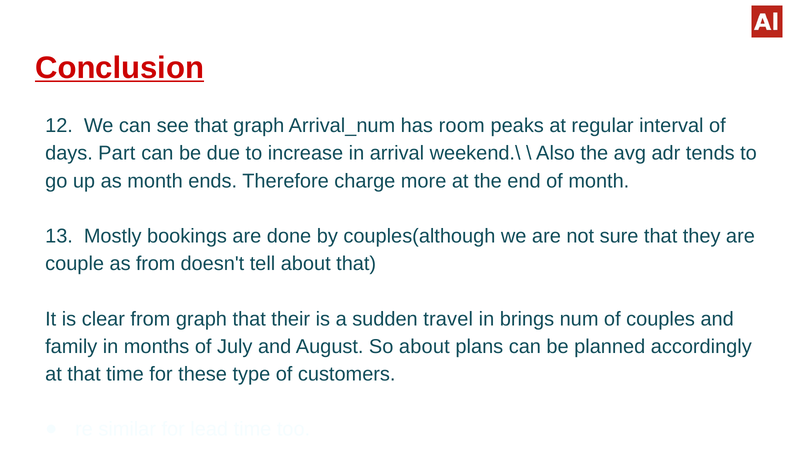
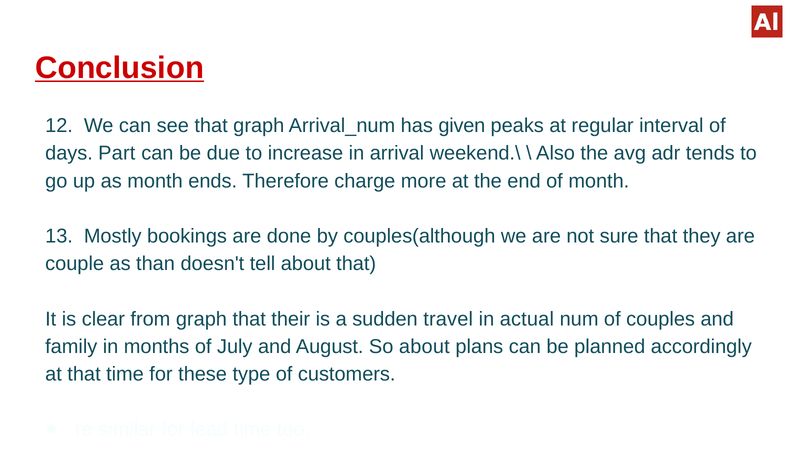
room: room -> given (462, 126)
as from: from -> than (156, 263)
brings: brings -> actual (527, 319)
